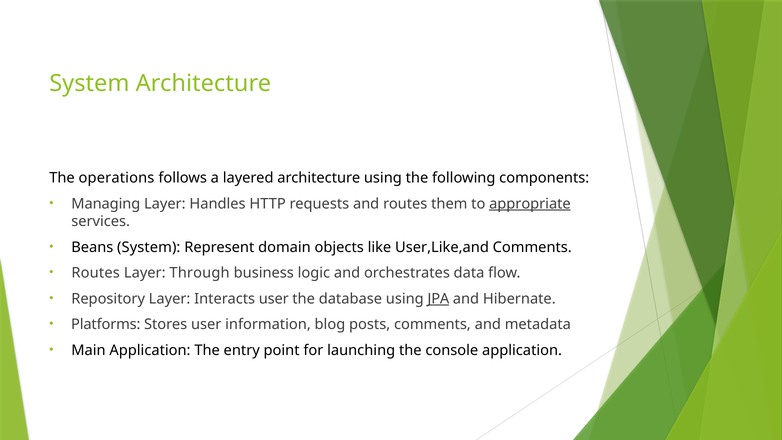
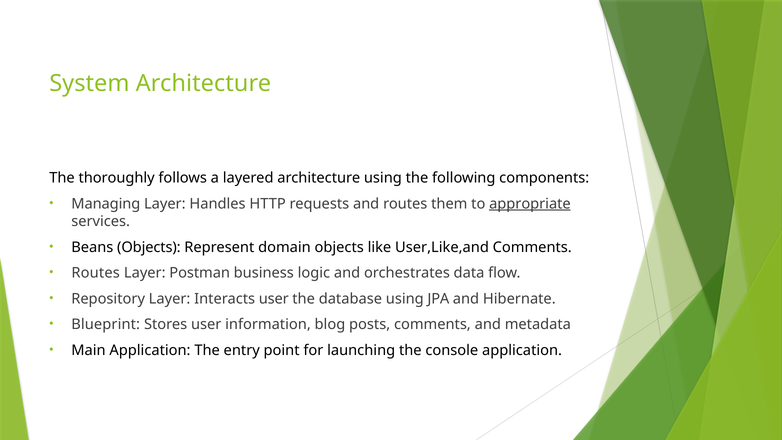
operations: operations -> thoroughly (117, 178)
Beans System: System -> Objects (149, 247)
Through: Through -> Postman (200, 273)
JPA underline: present -> none (438, 299)
Platforms: Platforms -> Blueprint (106, 324)
